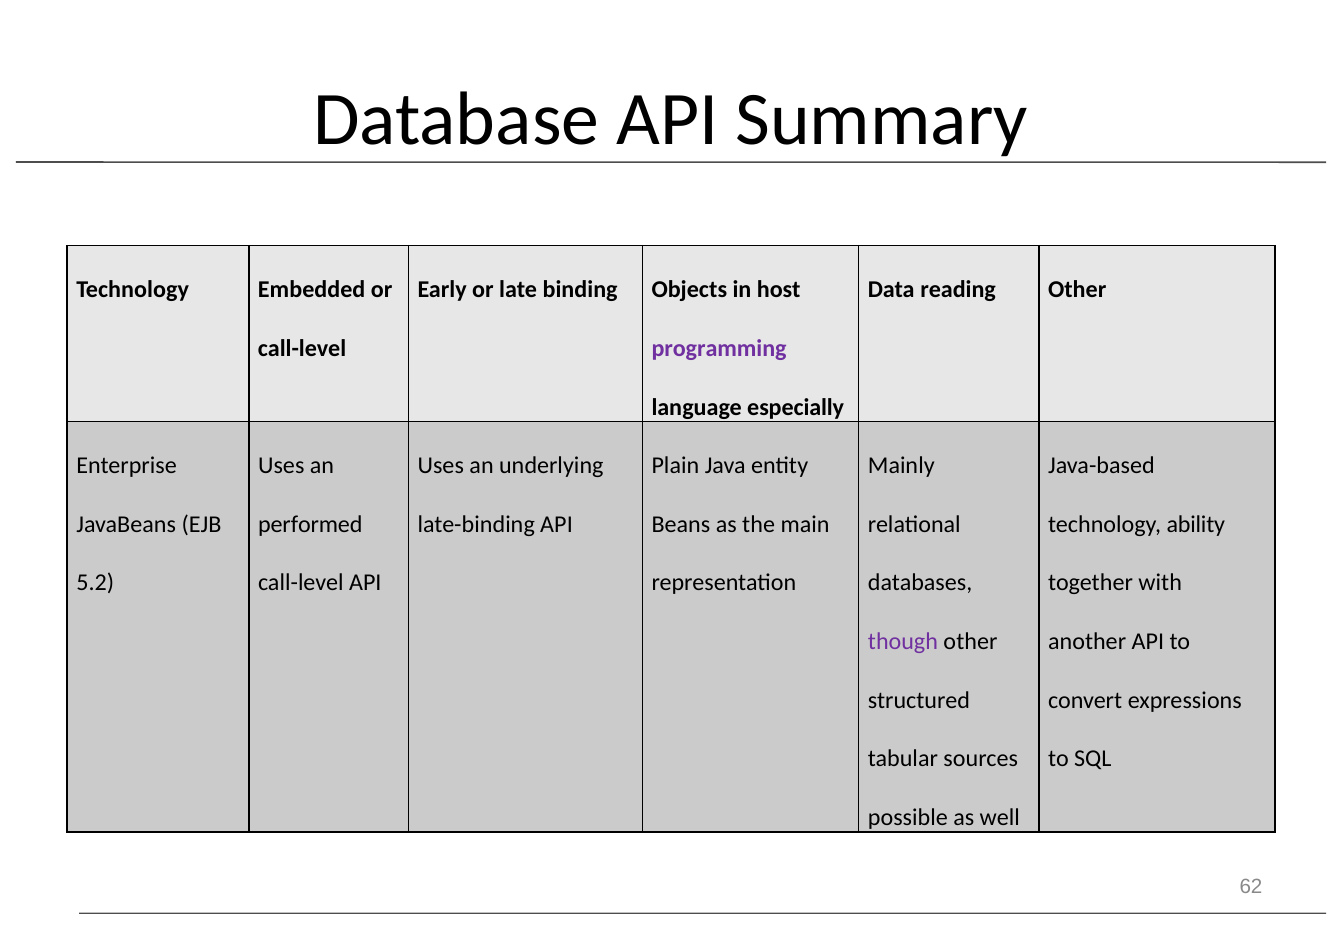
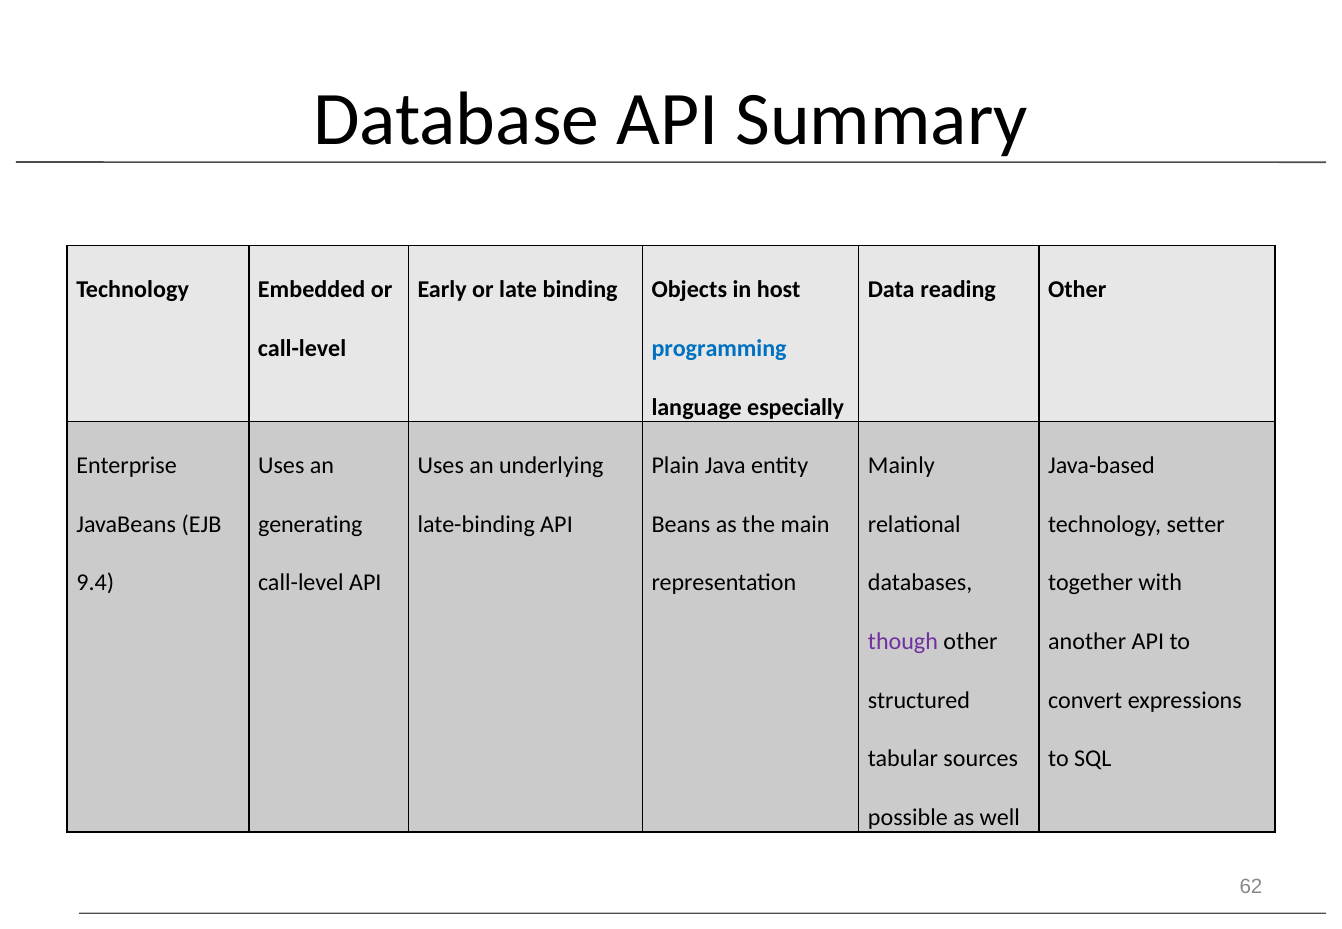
programming colour: purple -> blue (719, 349)
performed: performed -> generating (310, 524)
ability: ability -> setter (1196, 524)
5.2: 5.2 -> 9.4 (95, 583)
